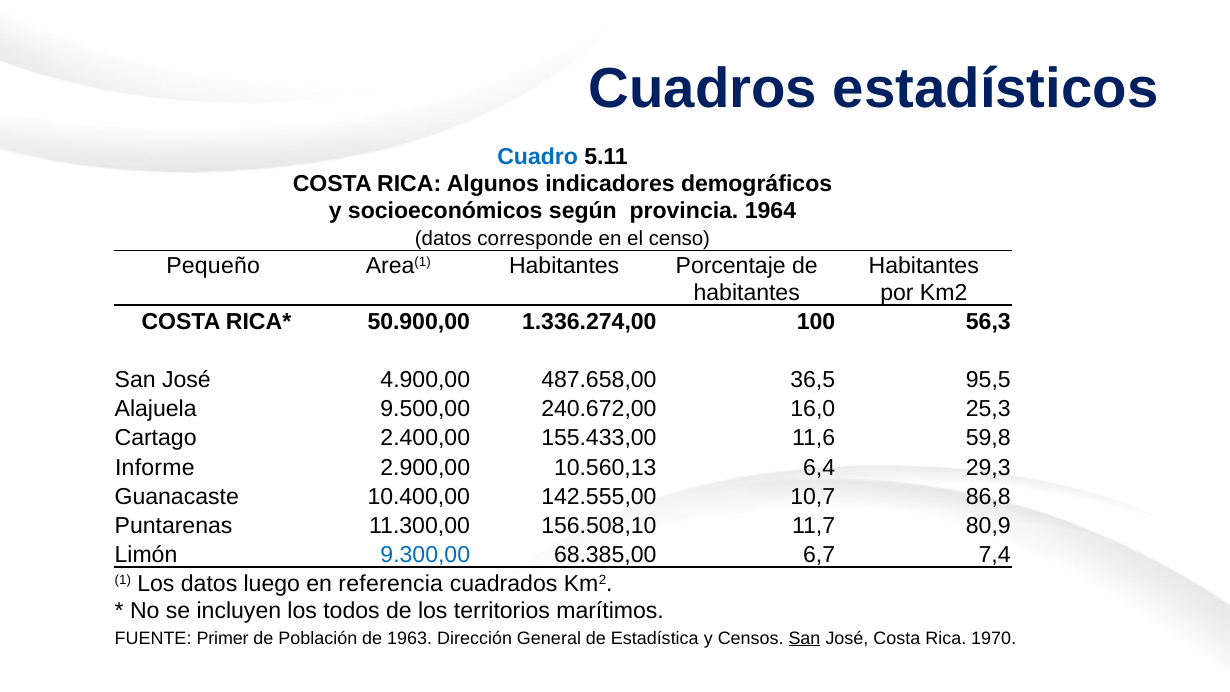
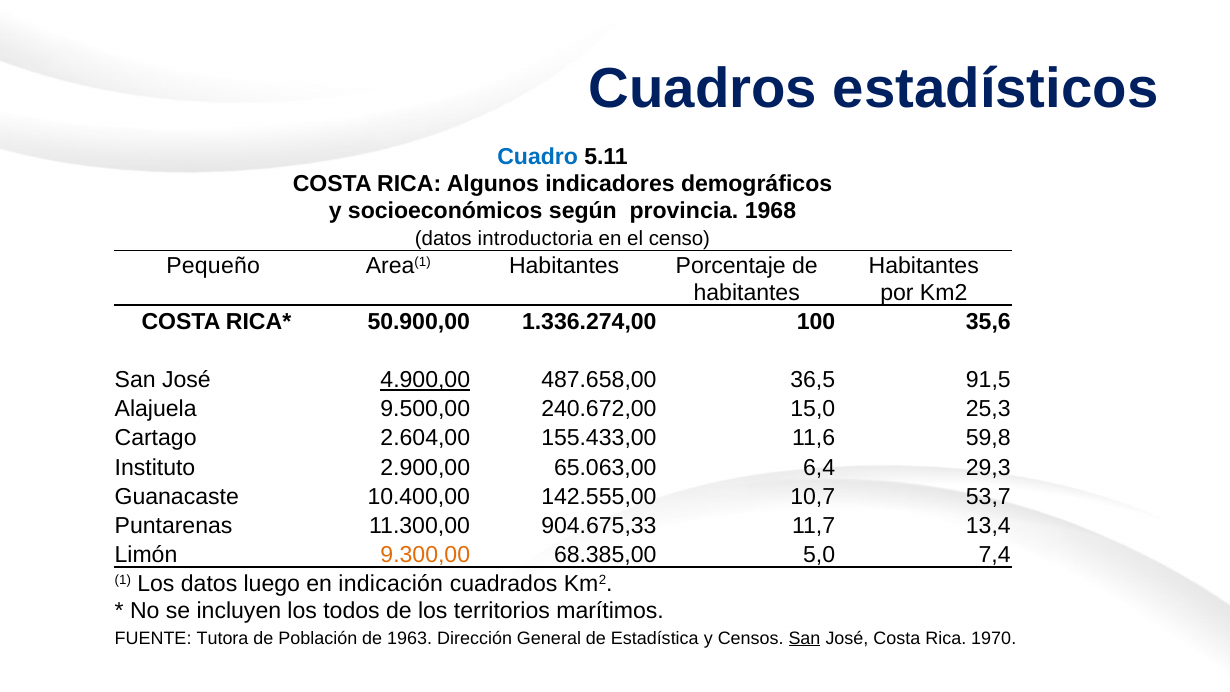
1964: 1964 -> 1968 (770, 211)
corresponde: corresponde -> introductoria (535, 239)
56,3: 56,3 -> 35,6 (988, 322)
4.900,00 underline: none -> present (425, 380)
95,5: 95,5 -> 91,5 (988, 380)
16,0: 16,0 -> 15,0 (813, 409)
2.400,00: 2.400,00 -> 2.604,00 (425, 438)
Informe: Informe -> Instituto (155, 467)
10.560,13: 10.560,13 -> 65.063,00 (605, 467)
86,8: 86,8 -> 53,7 (988, 496)
156.508,10: 156.508,10 -> 904.675,33 (599, 526)
80,9: 80,9 -> 13,4 (988, 526)
9.300,00 colour: blue -> orange (425, 555)
6,7: 6,7 -> 5,0 (819, 555)
referencia: referencia -> indicación (391, 584)
Primer: Primer -> Tutora (223, 638)
